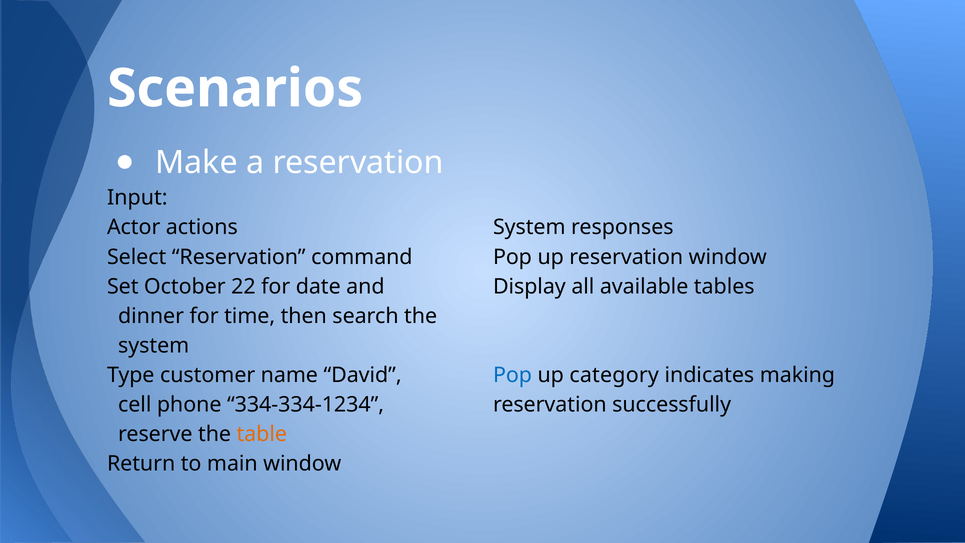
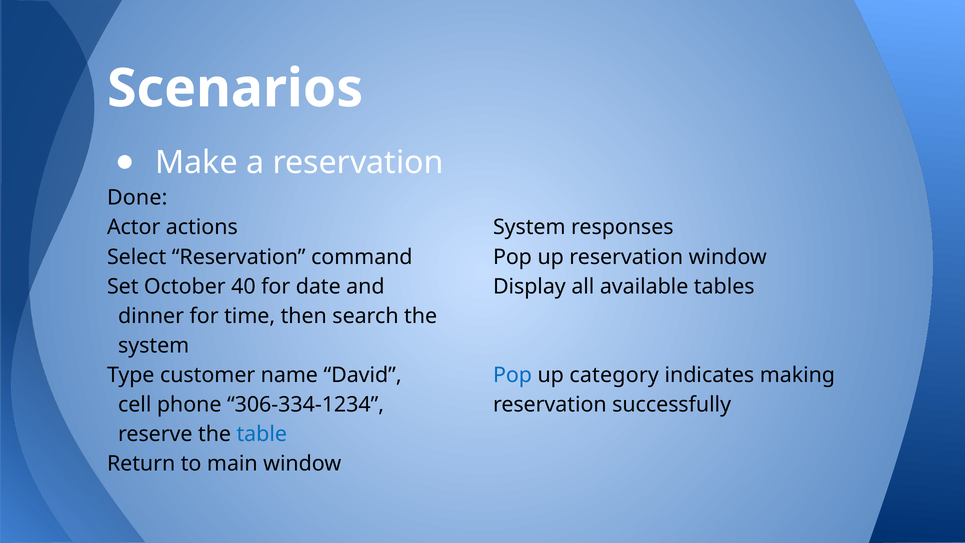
Input: Input -> Done (137, 198)
22: 22 -> 40 (243, 286)
334-334-1234: 334-334-1234 -> 306-334-1234 (306, 405)
table colour: orange -> blue (262, 434)
